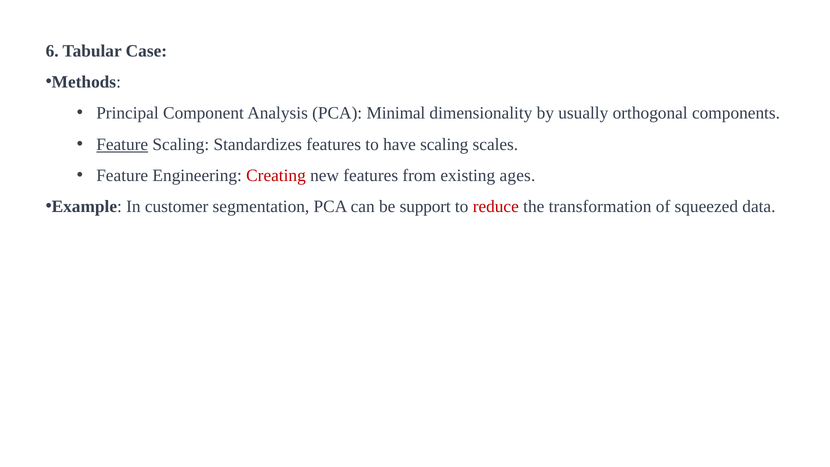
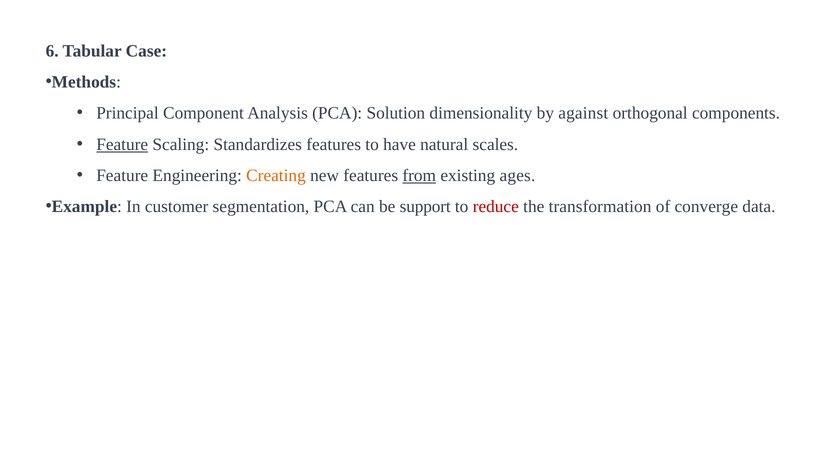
Minimal: Minimal -> Solution (396, 113)
usually: usually -> against (583, 113)
have scaling: scaling -> natural (444, 144)
Creating colour: red -> orange (276, 175)
from underline: none -> present (419, 175)
squeezed: squeezed -> converge (706, 207)
